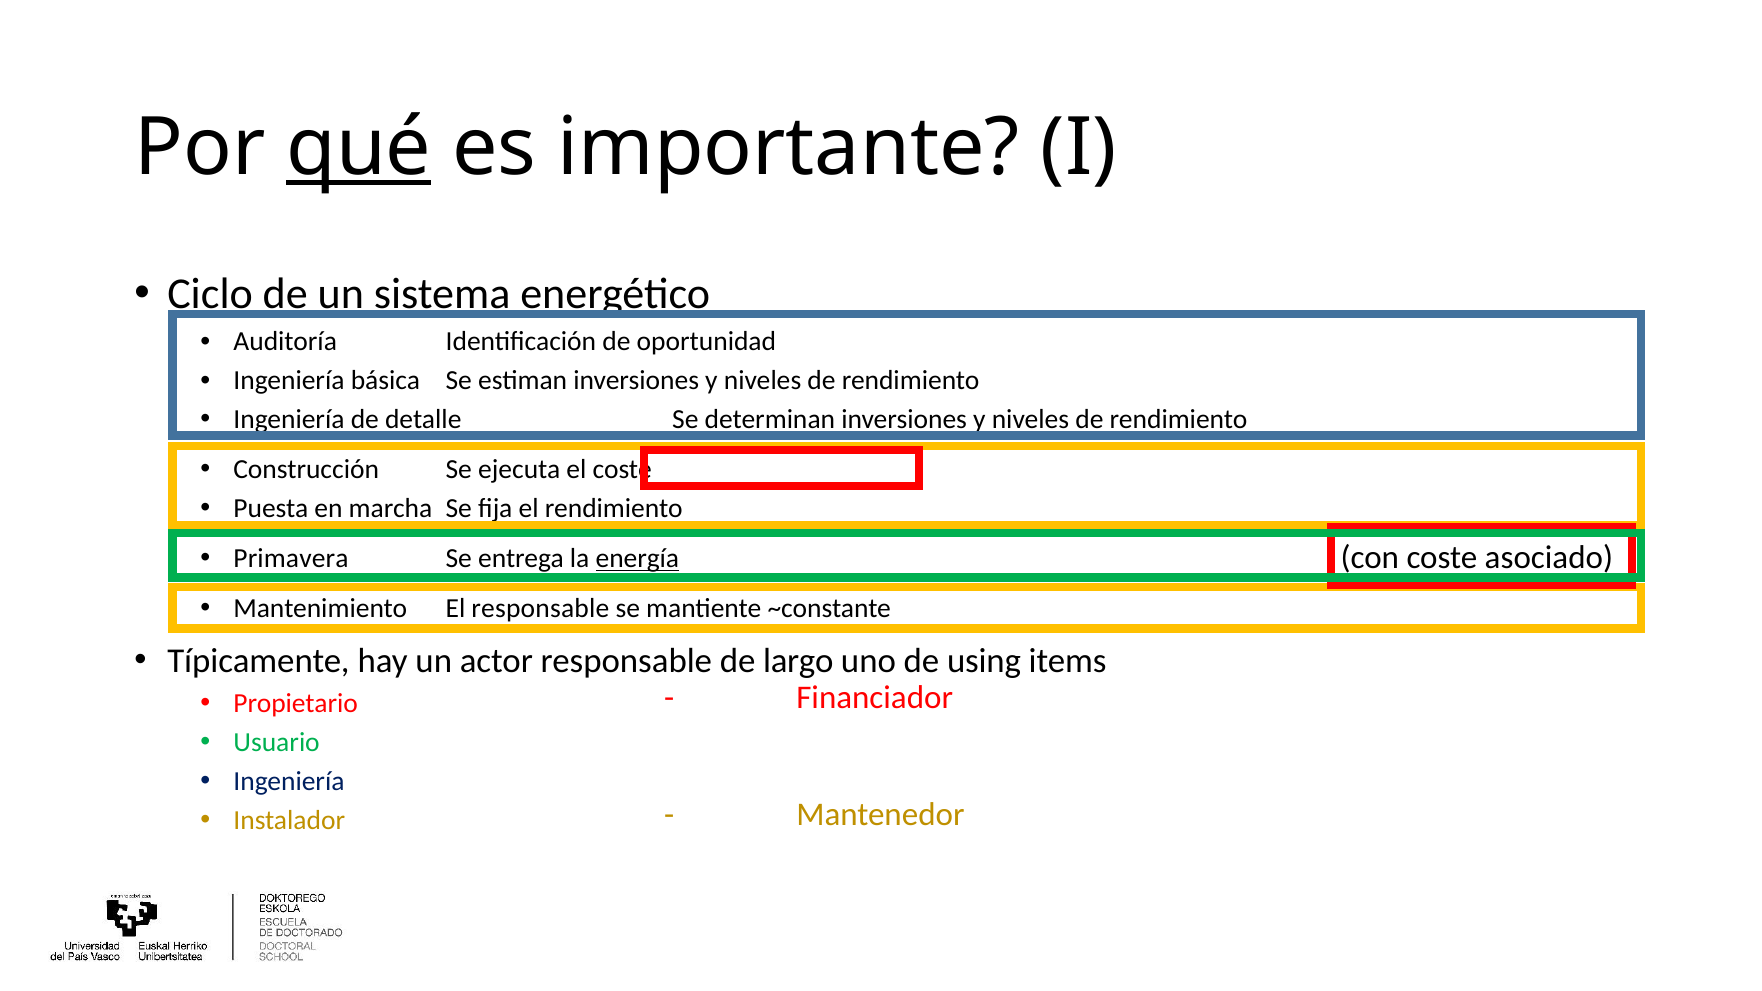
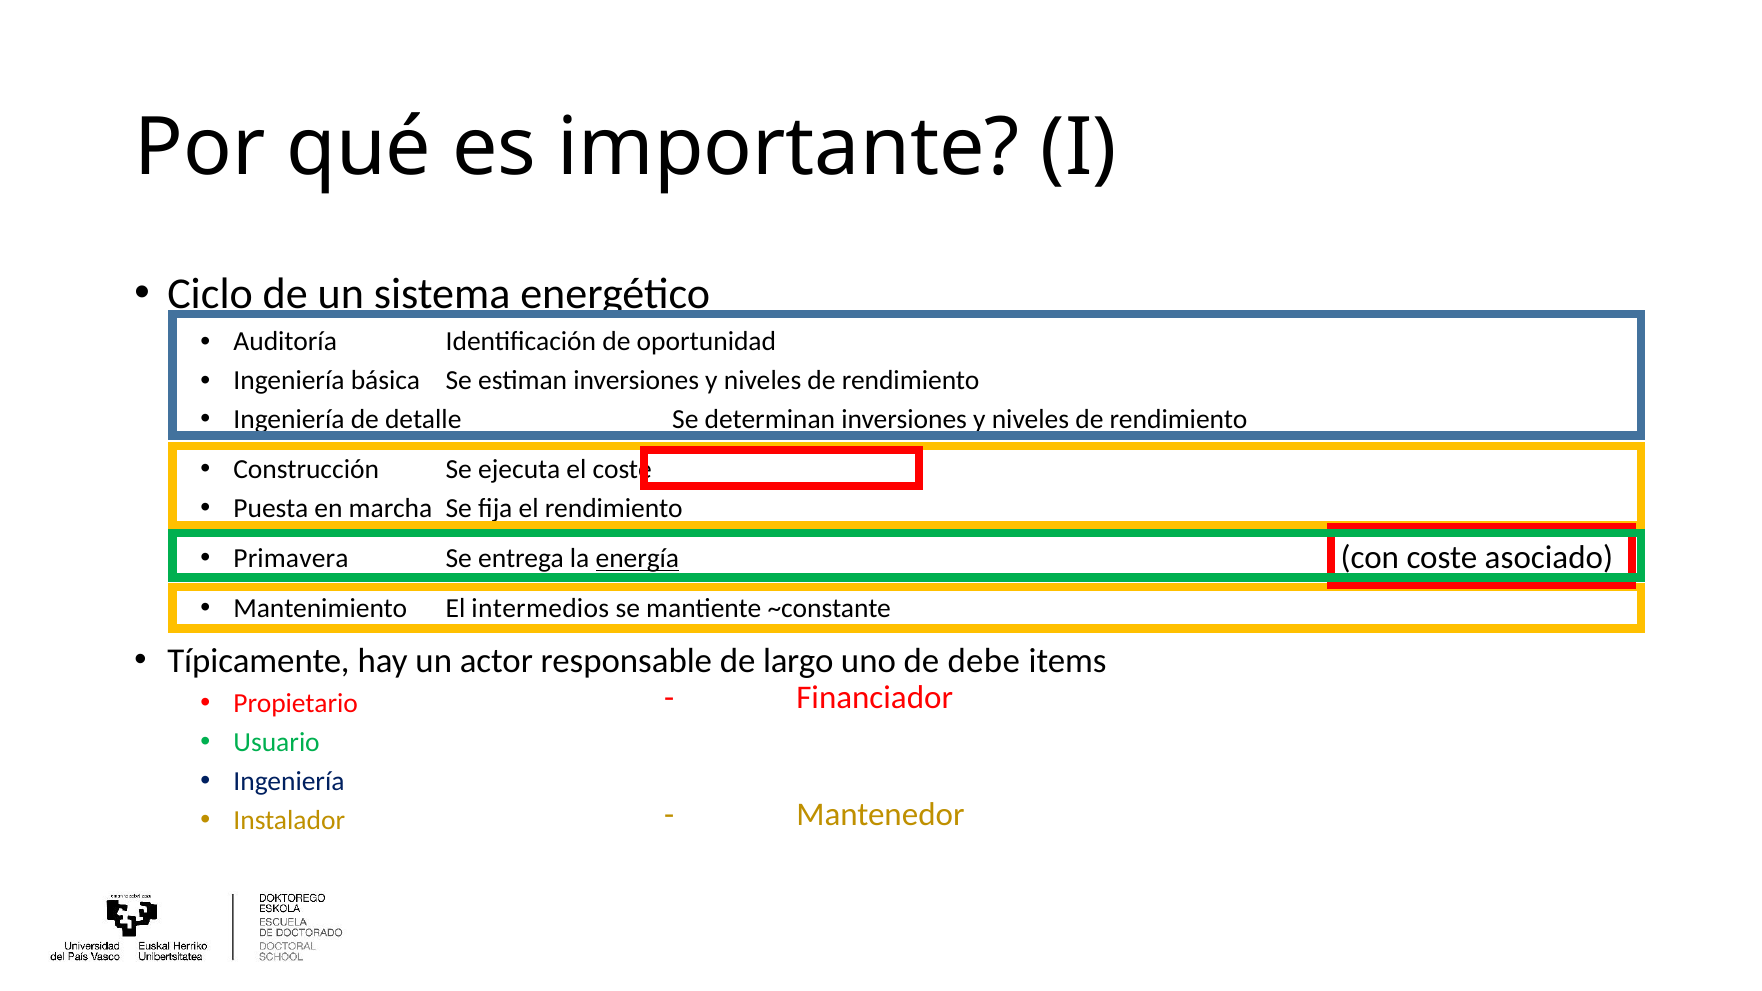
qué underline: present -> none (359, 148)
El responsable: responsable -> intermedios (540, 609)
using: using -> debe (984, 661)
